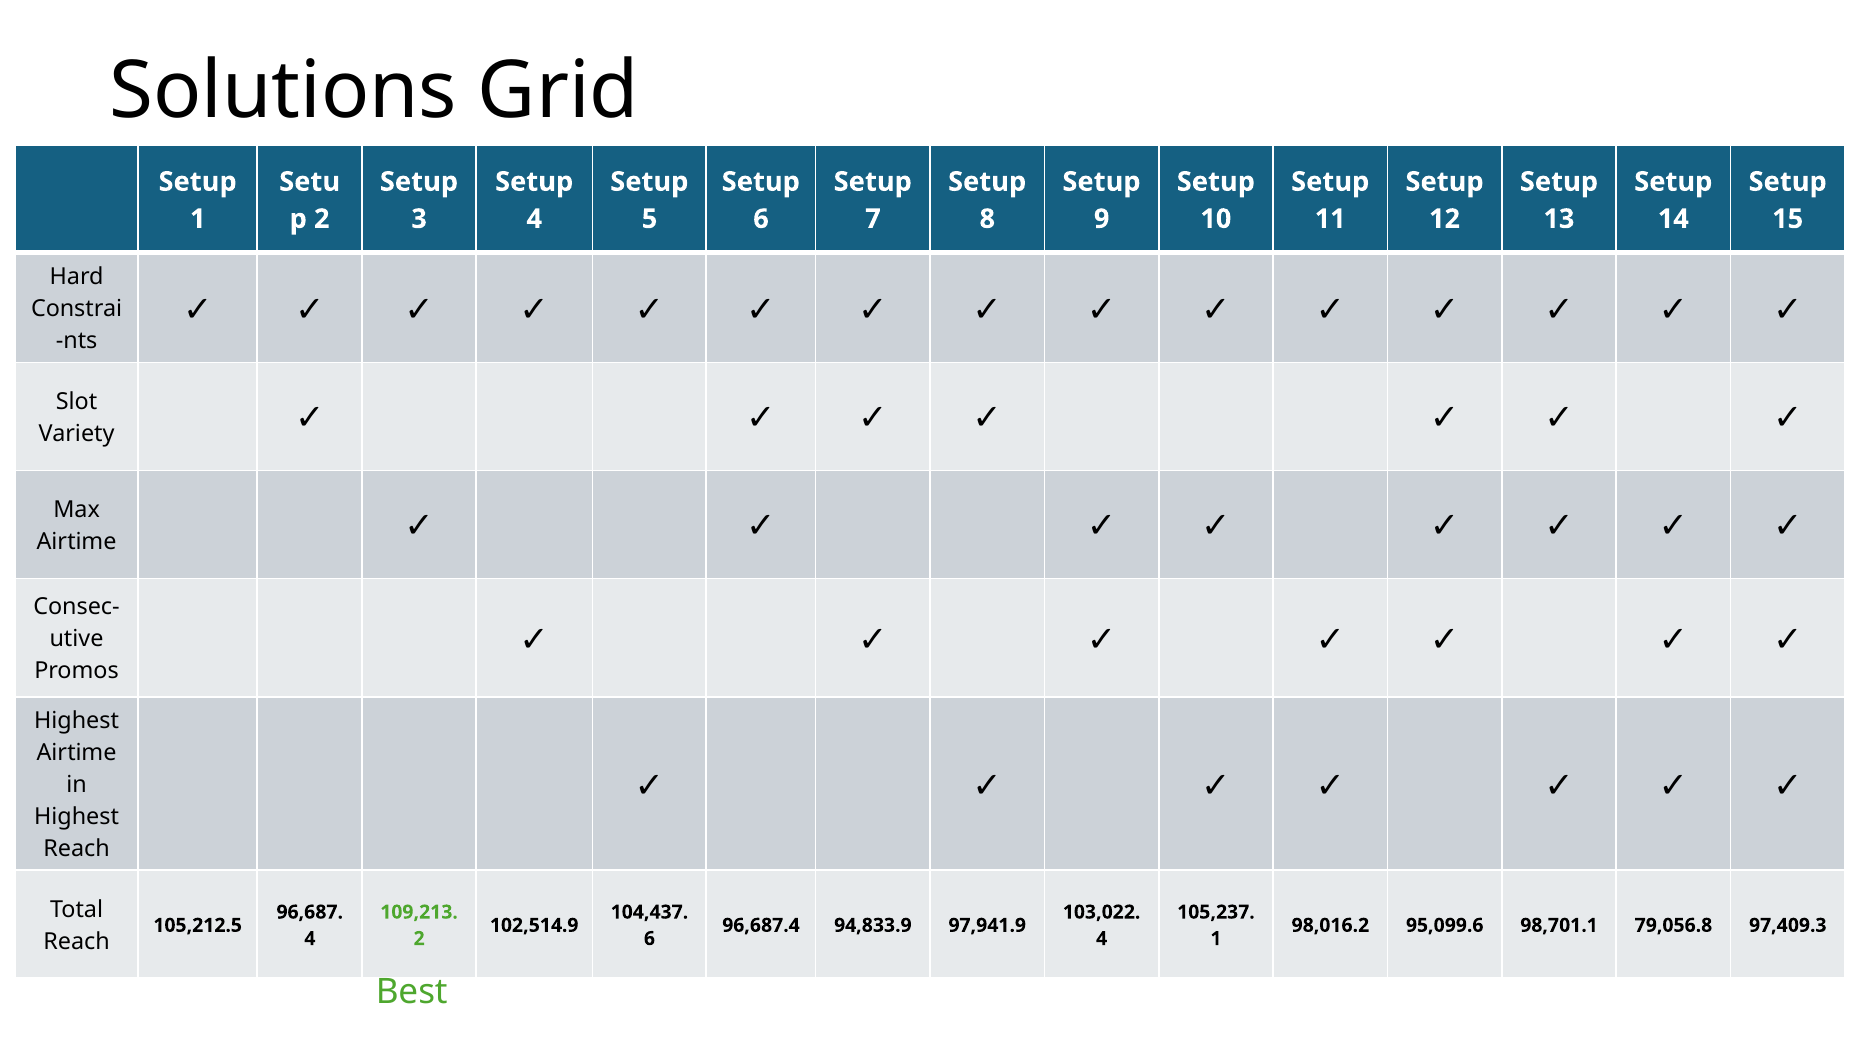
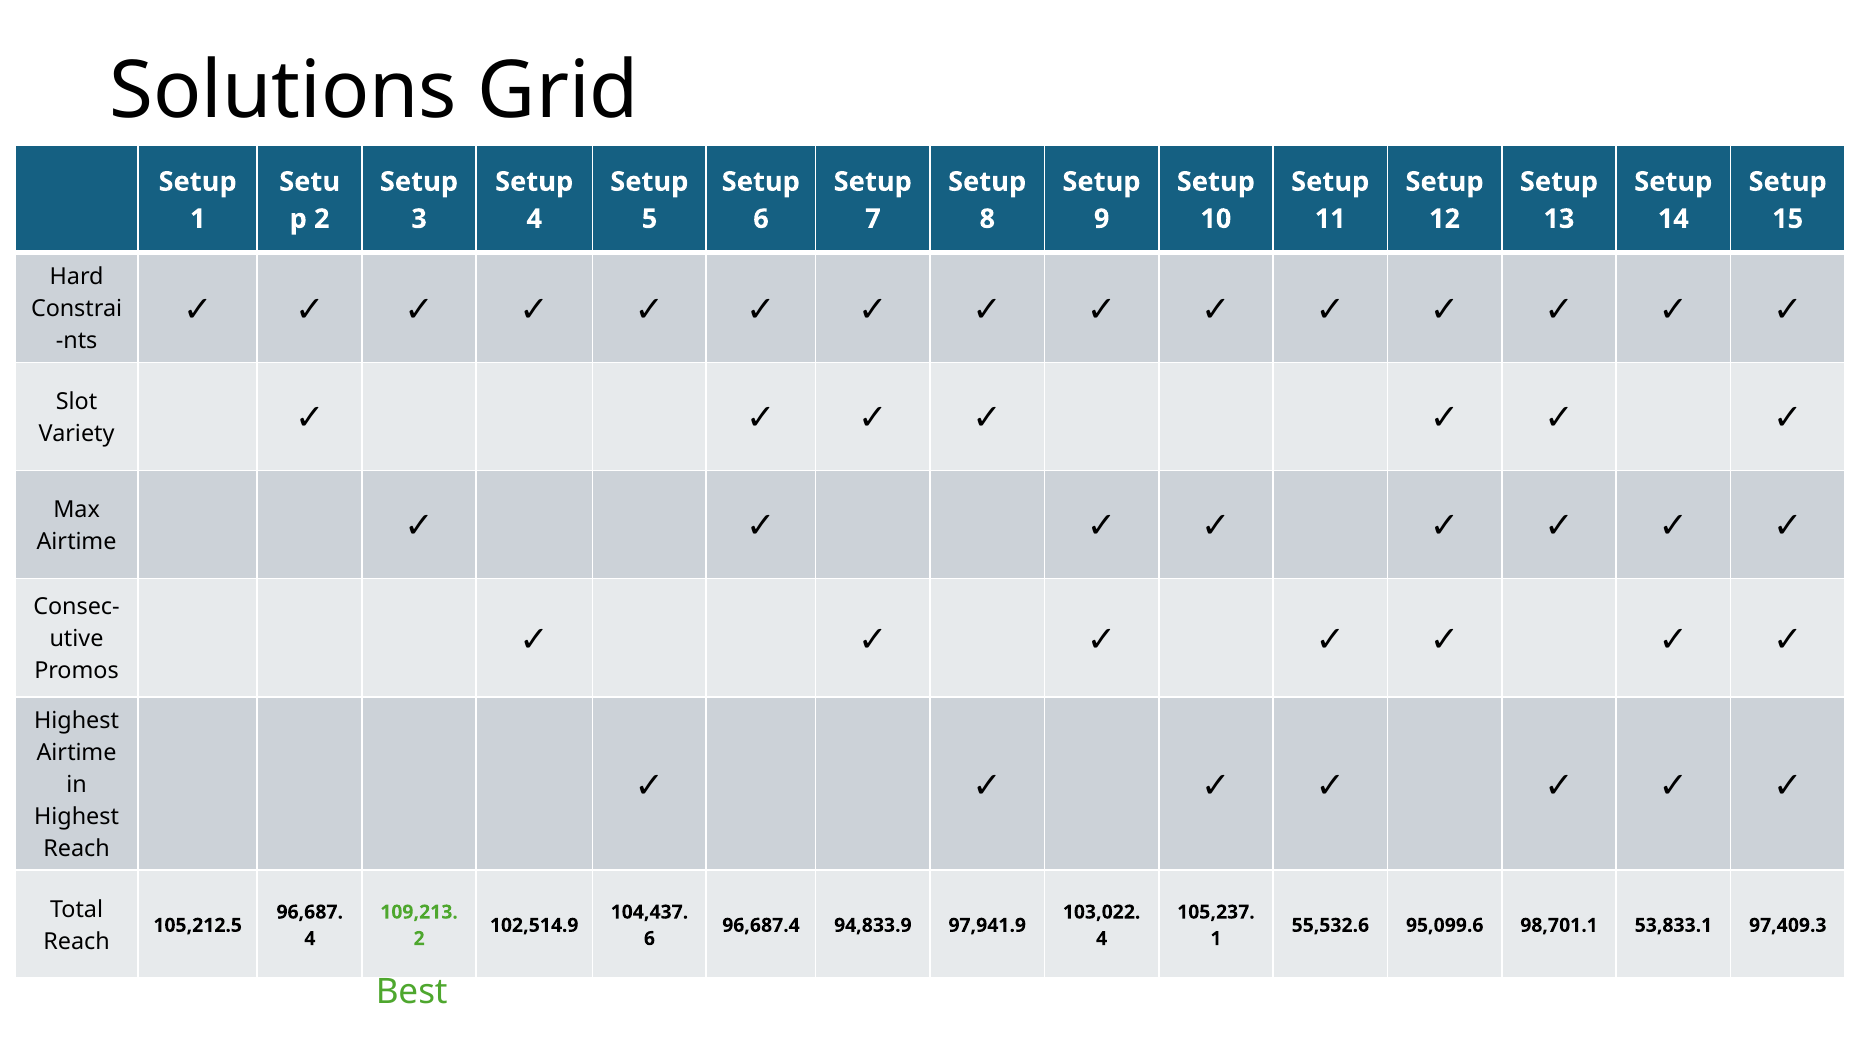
98,016.2: 98,016.2 -> 55,532.6 (1330, 925)
79,056.8: 79,056.8 -> 53,833.1 (1673, 925)
